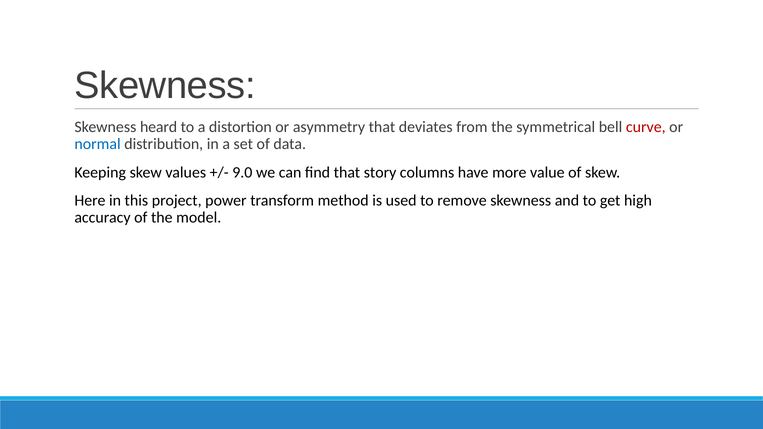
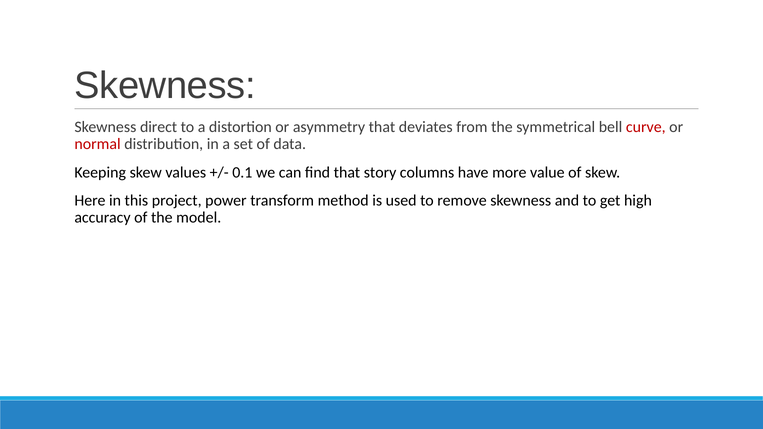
heard: heard -> direct (159, 127)
normal colour: blue -> red (98, 144)
9.0: 9.0 -> 0.1 (242, 172)
